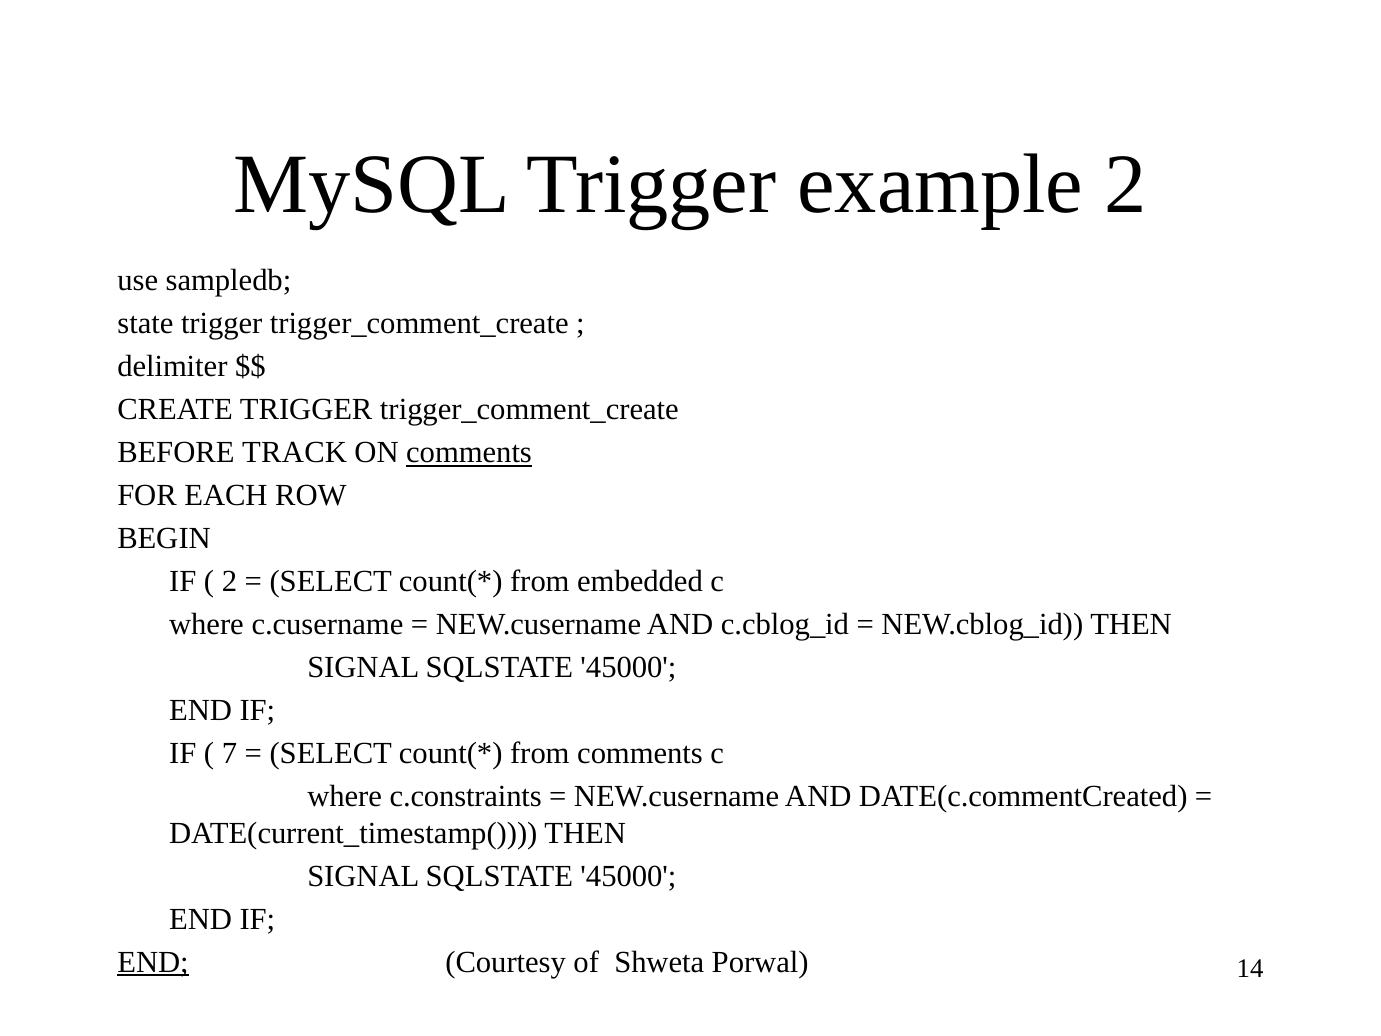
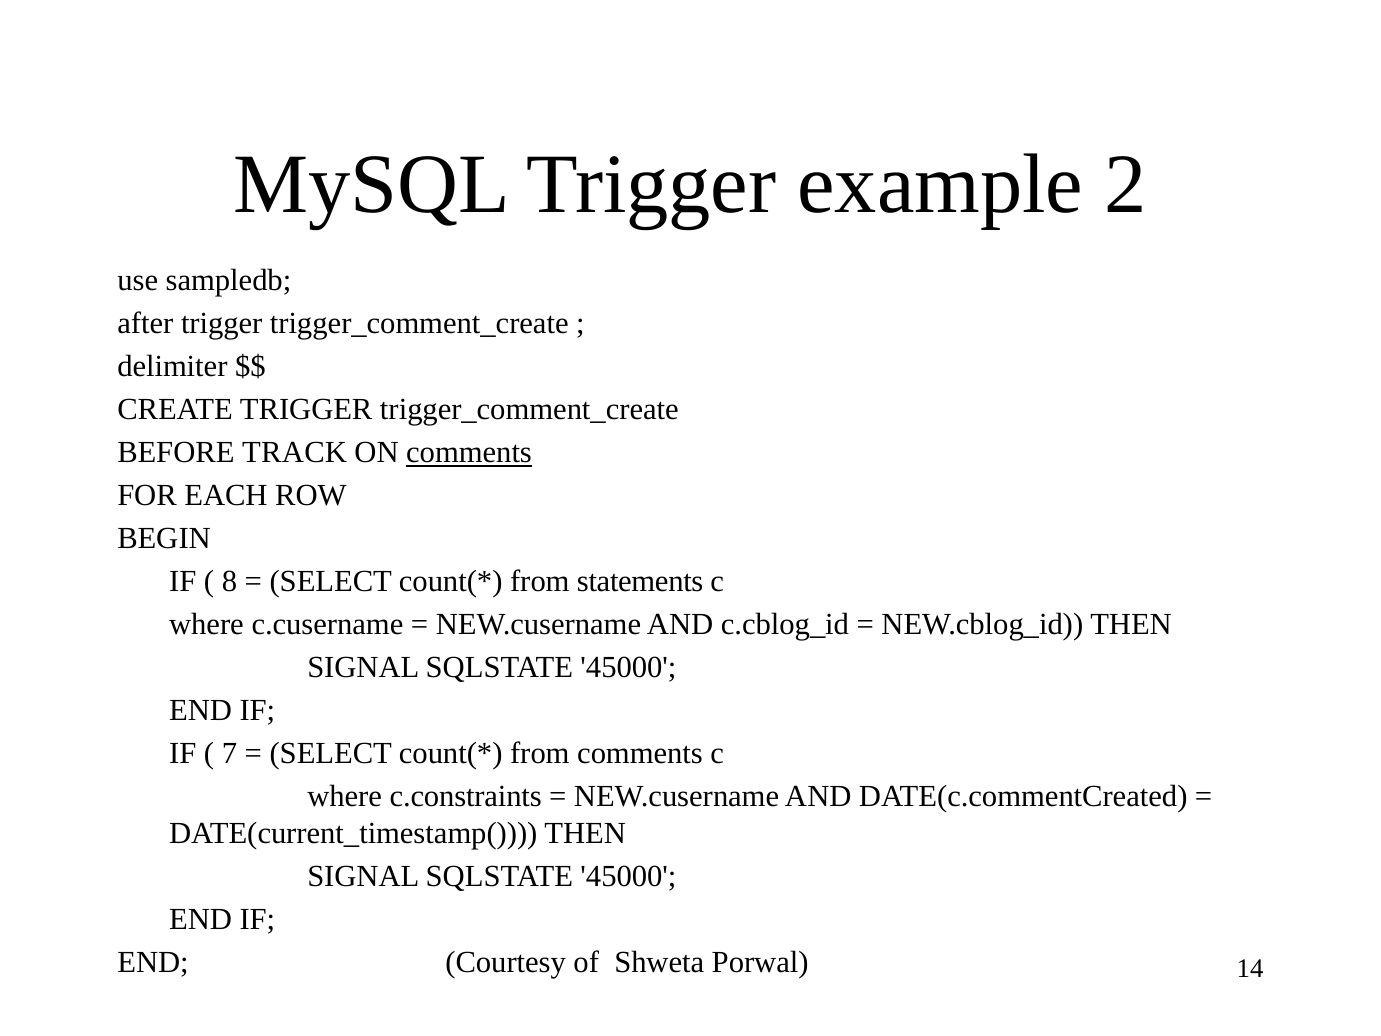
state: state -> after (145, 324)
2: 2 -> 8 (229, 581)
embedded: embedded -> statements (640, 581)
END underline: present -> none (153, 962)
